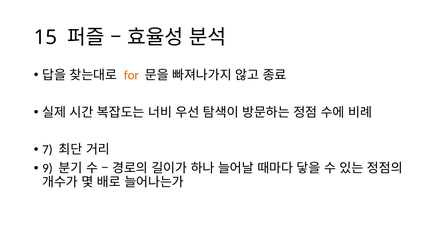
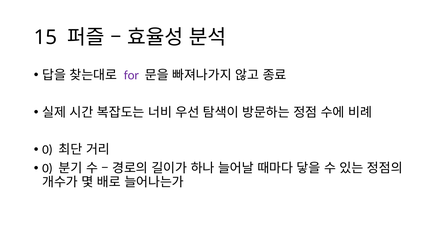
for colour: orange -> purple (131, 75)
7: 7 -> 0 (47, 150)
9: 9 -> 0 (47, 168)
